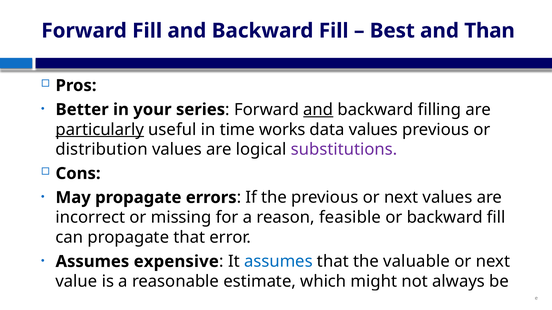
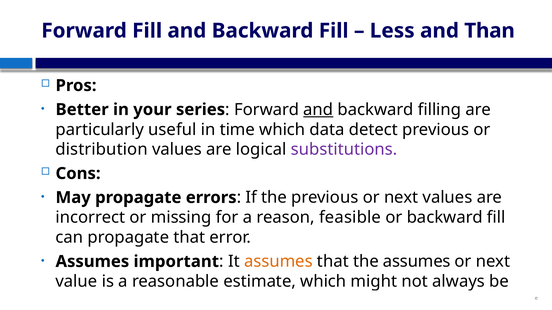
Best: Best -> Less (392, 31)
particularly underline: present -> none (100, 130)
time works: works -> which (282, 130)
data values: values -> detect (373, 130)
expensive: expensive -> important (176, 262)
assumes colour: blue -> orange (278, 262)
the valuable: valuable -> assumes (417, 262)
